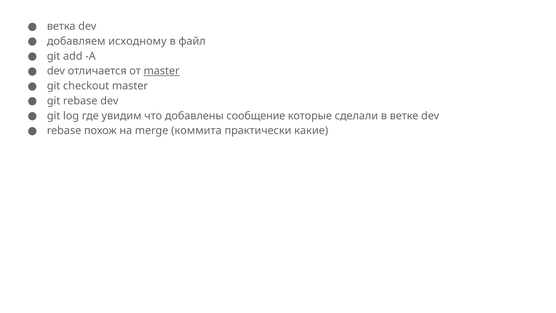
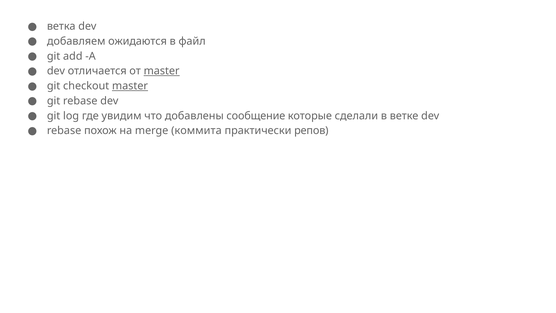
исходному: исходному -> ожидаются (138, 41)
master underline: none -> present (130, 86)
какие: какие -> репов (311, 131)
